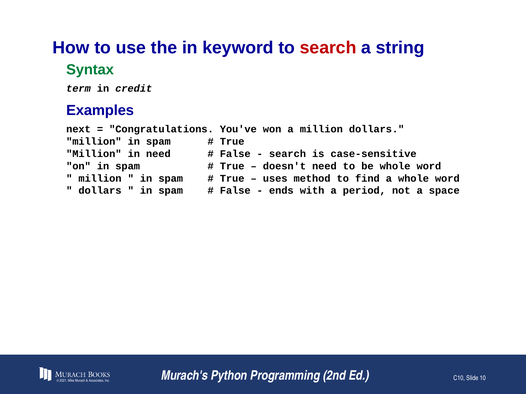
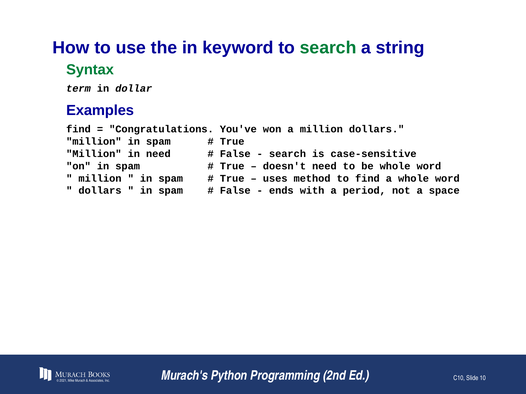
search colour: red -> green (328, 48)
credit: credit -> dollar (134, 89)
next: next -> find (78, 129)
